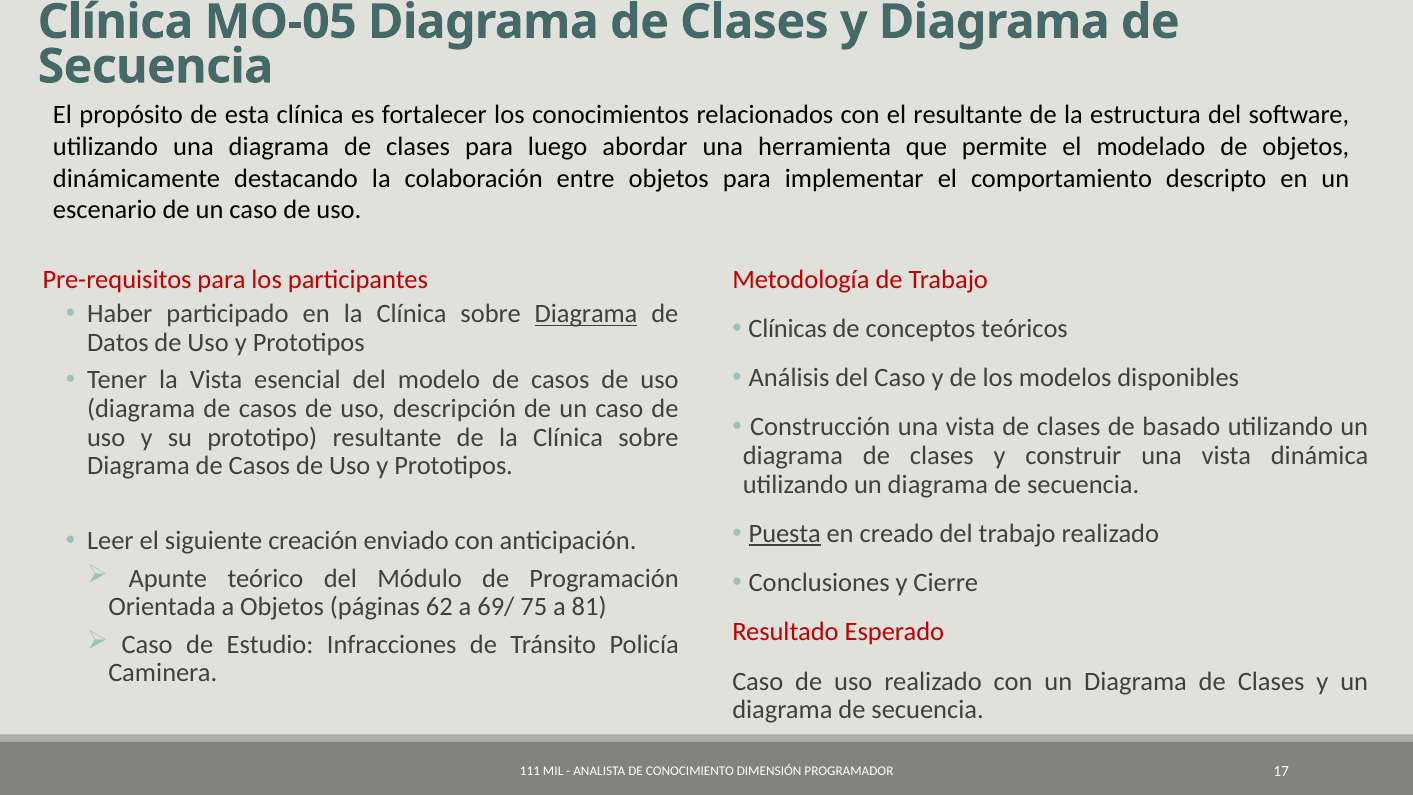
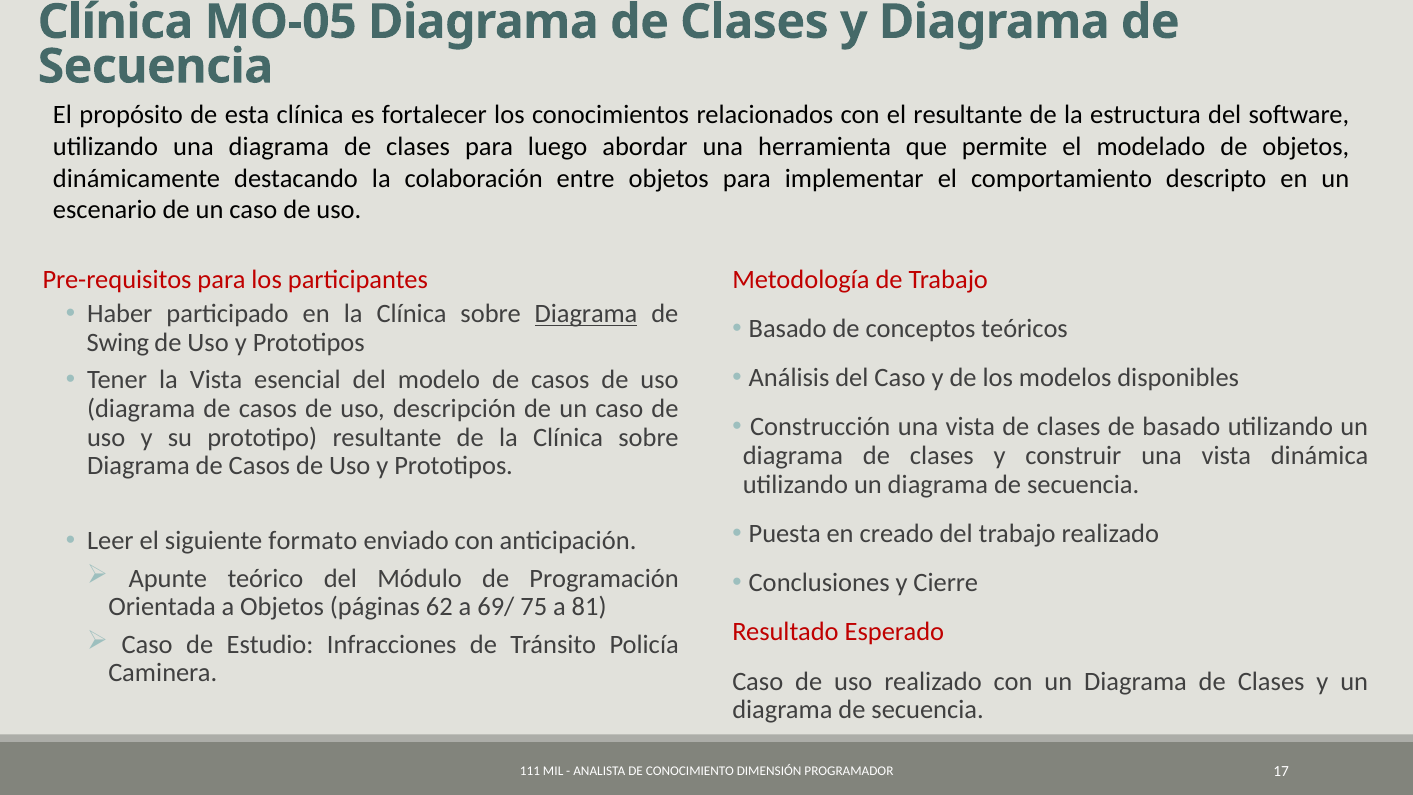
Clínicas: Clínicas -> Basado (788, 329)
Datos: Datos -> Swing (118, 343)
Puesta underline: present -> none (785, 534)
creación: creación -> formato (313, 541)
